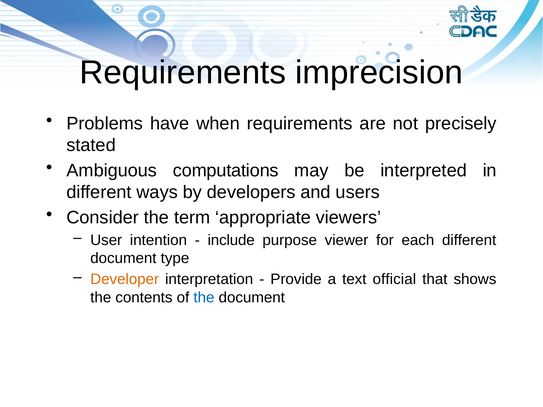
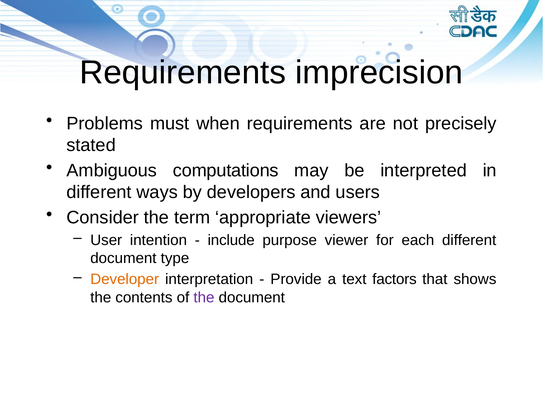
have: have -> must (170, 123)
official: official -> factors (395, 279)
the colour: blue -> purple (204, 298)
